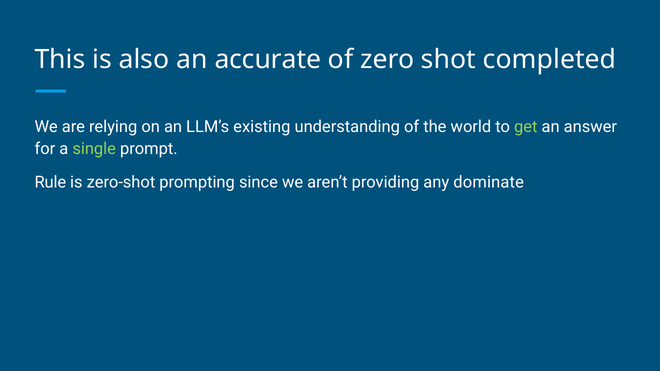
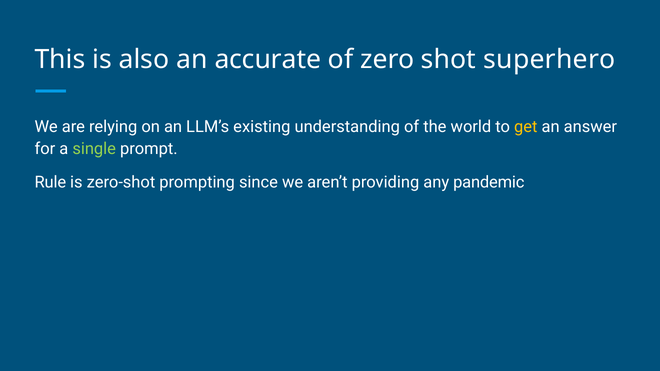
completed: completed -> superhero (549, 59)
get colour: light green -> yellow (526, 127)
dominate: dominate -> pandemic (489, 182)
